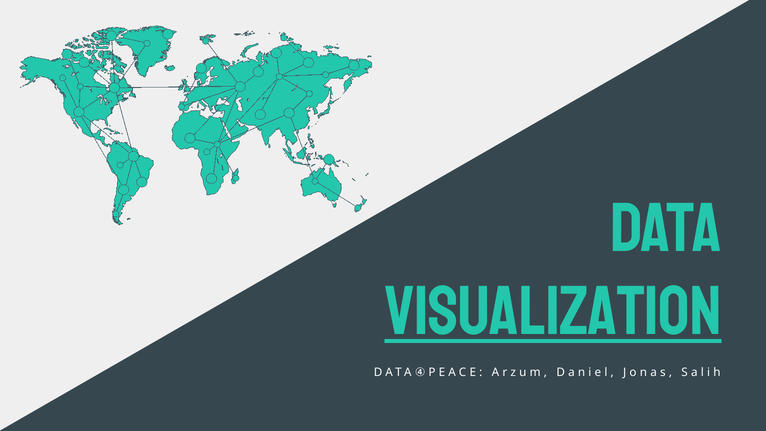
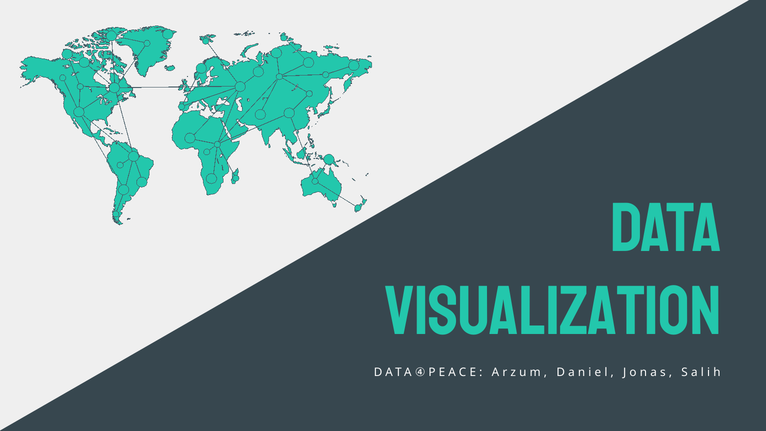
VisualiZation underline: present -> none (553, 311)
